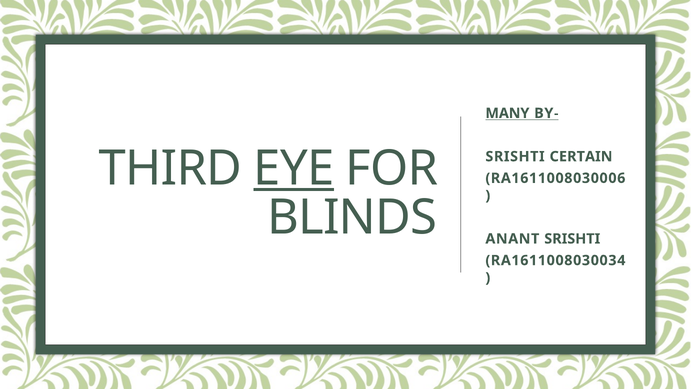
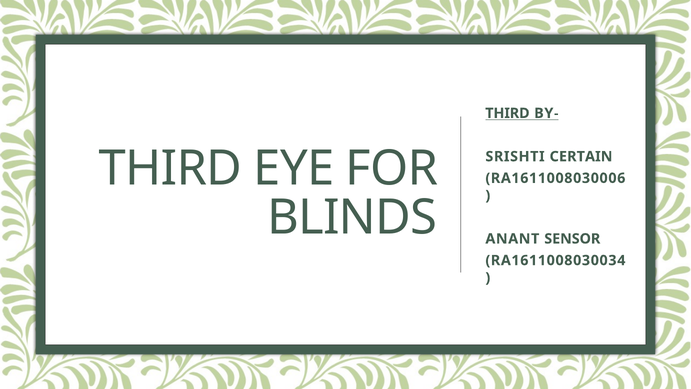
MANY: MANY -> THIRD (507, 113)
EYE underline: present -> none (294, 168)
ANANT SRISHTI: SRISHTI -> SENSOR (572, 239)
